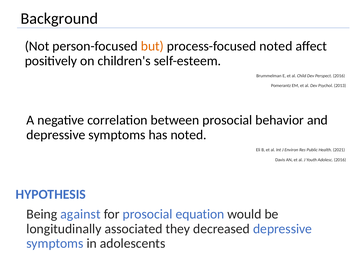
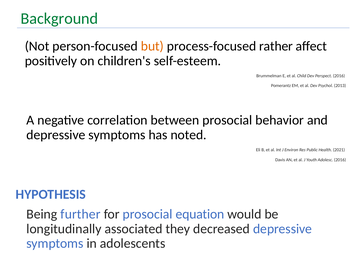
Background colour: black -> green (59, 19)
process-focused noted: noted -> rather (276, 46)
against: against -> further (81, 214)
